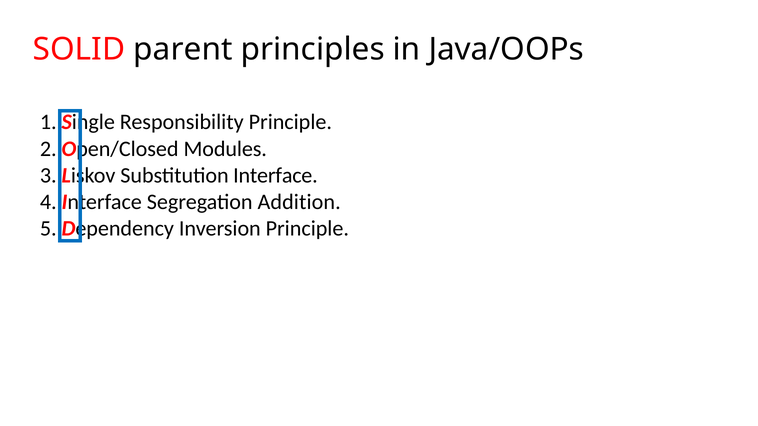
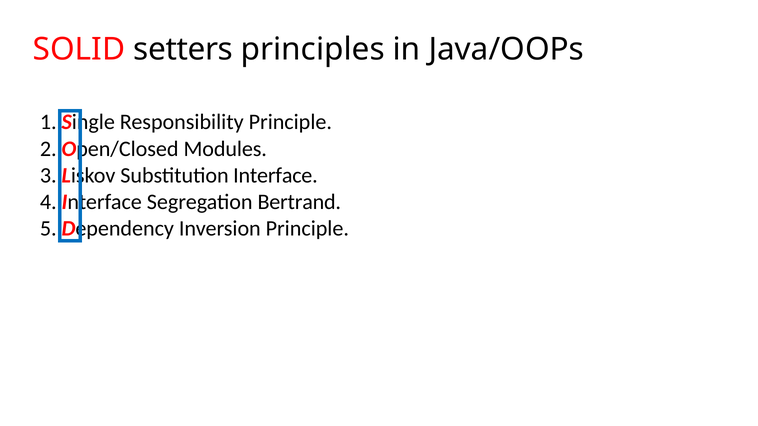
parent: parent -> setters (183, 49)
Addition: Addition -> Bertrand (299, 202)
